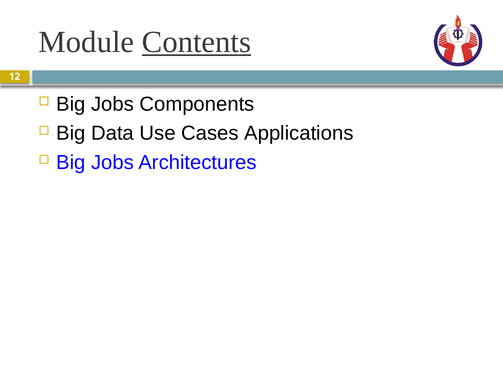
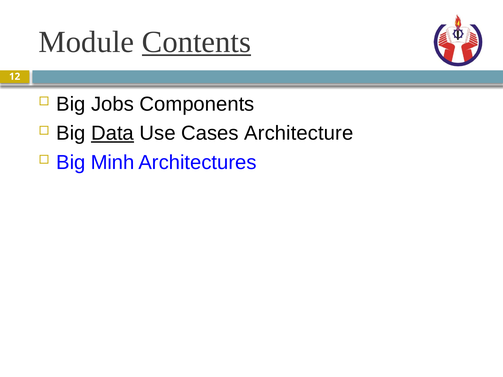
Data underline: none -> present (113, 133)
Applications: Applications -> Architecture (299, 133)
Jobs: Jobs -> Minh (113, 163)
